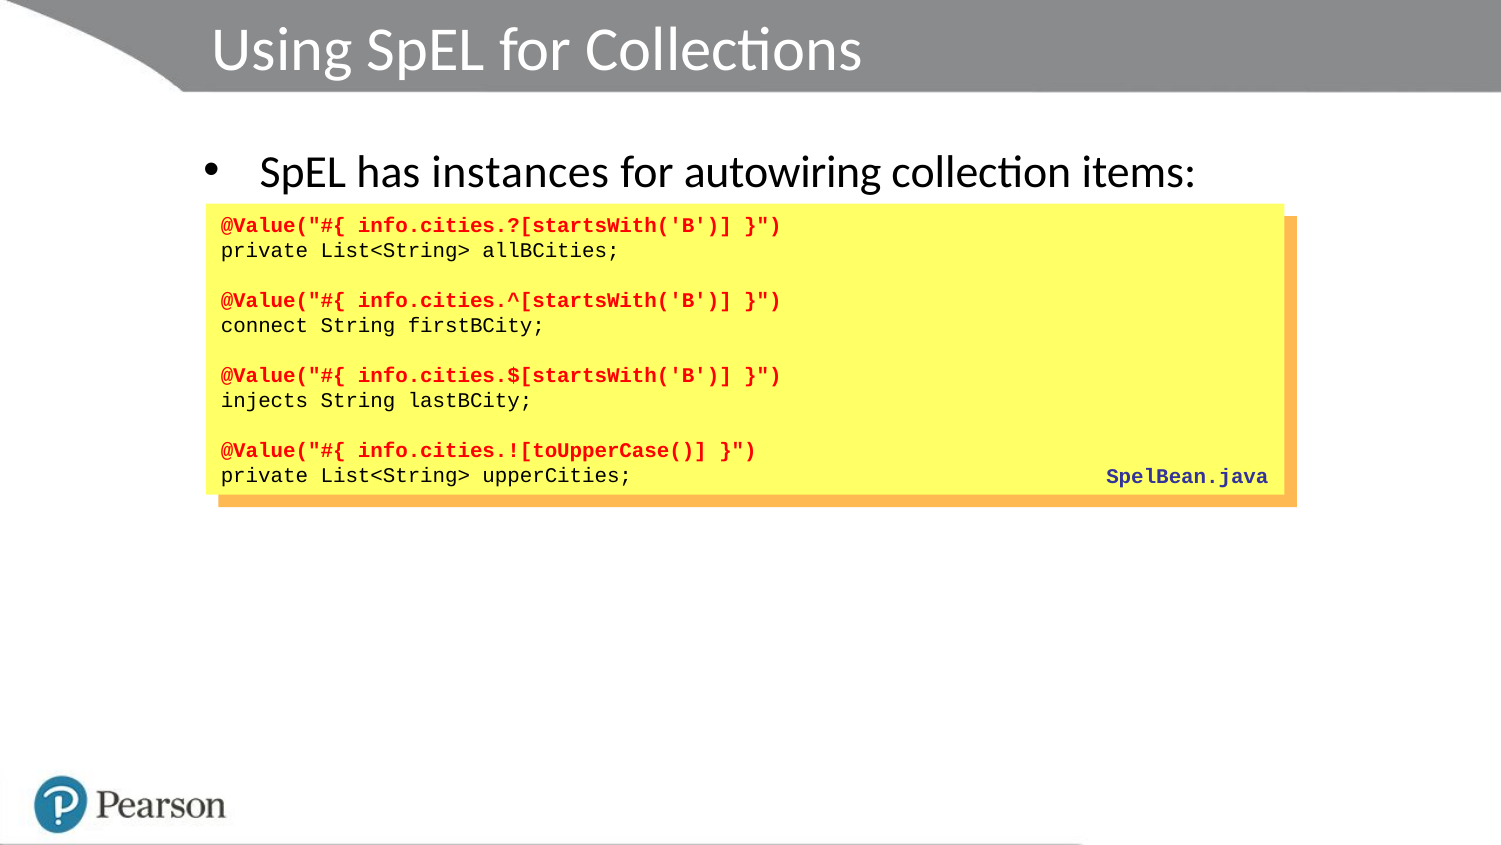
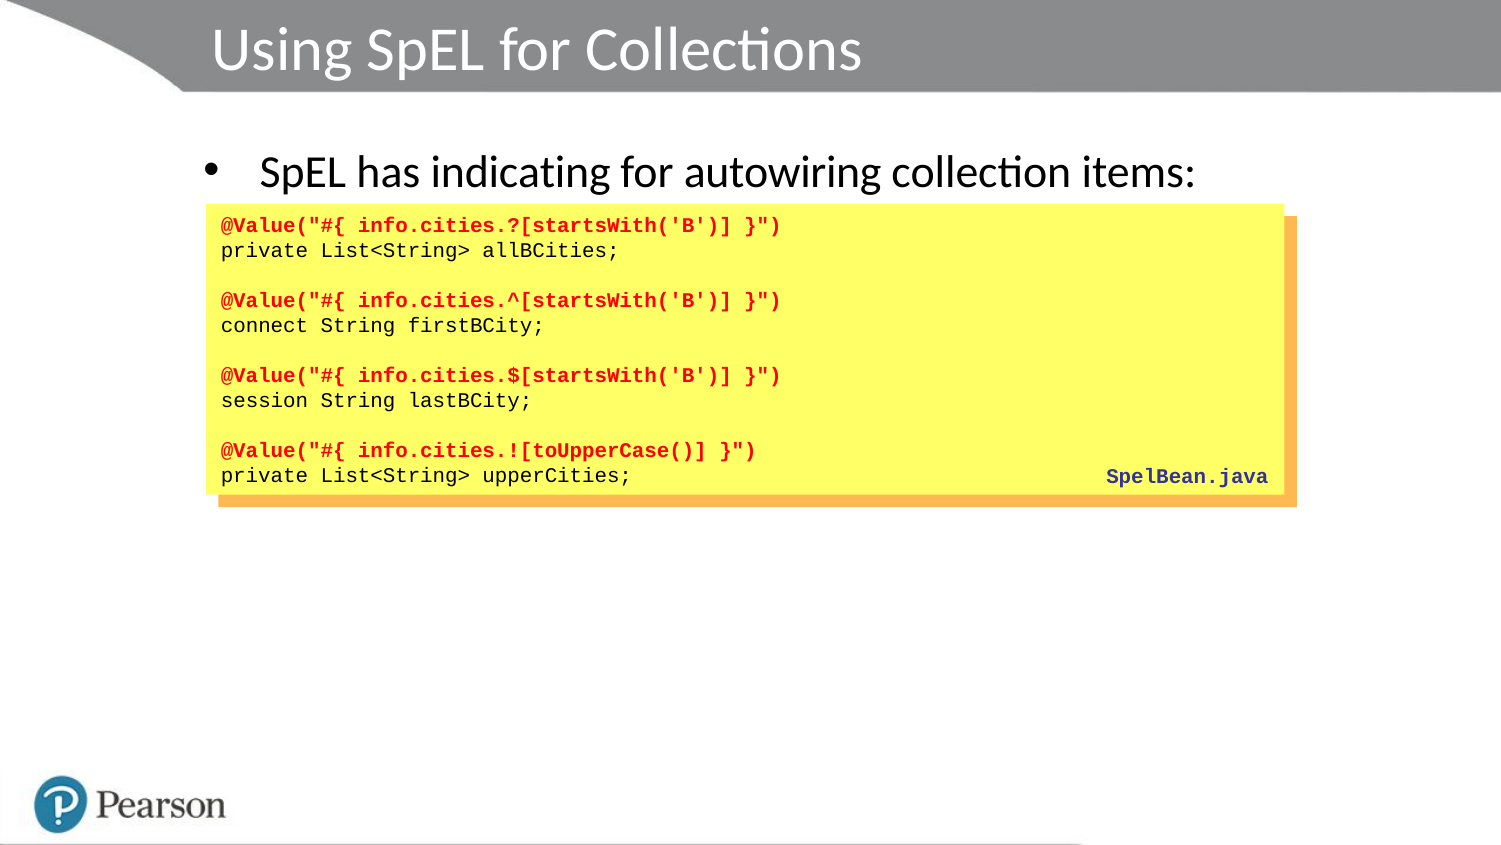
instances: instances -> indicating (521, 172)
injects: injects -> session (265, 400)
